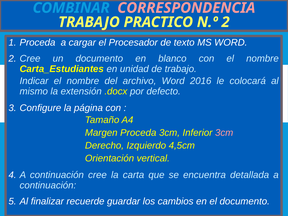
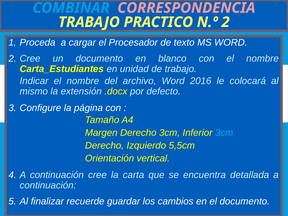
Margen Proceda: Proceda -> Derecho (138, 133)
3cm colour: pink -> light blue (224, 133)
4,5cm: 4,5cm -> 5,5cm (182, 146)
